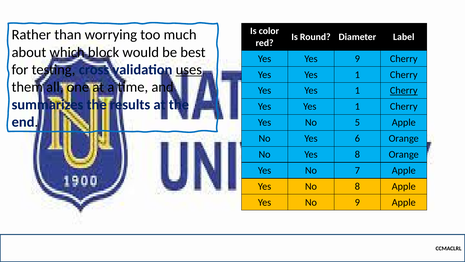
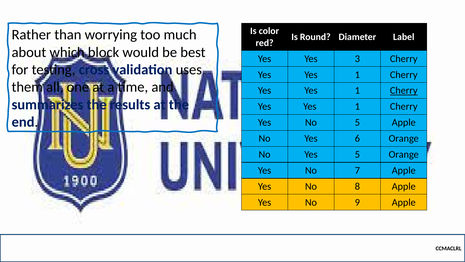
Yes 9: 9 -> 3 (357, 59)
uses underline: present -> none (189, 70)
Yes 8: 8 -> 5 (357, 154)
